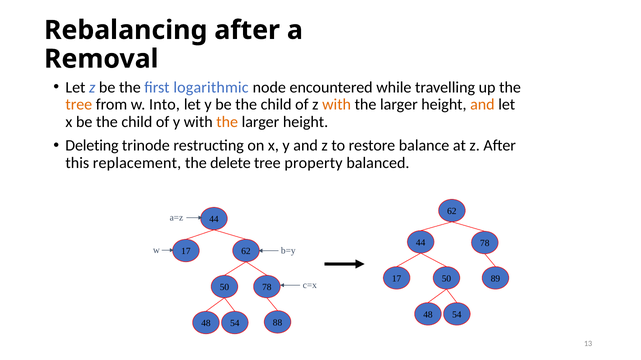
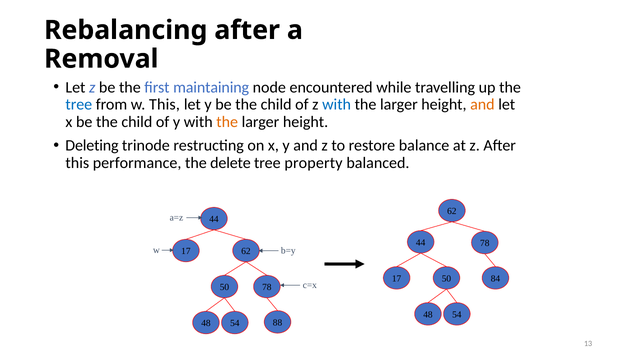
logarithmic: logarithmic -> maintaining (211, 87)
tree colour: orange -> blue (79, 105)
w Into: Into -> This (165, 105)
with colour: orange -> blue (337, 105)
replacement: replacement -> performance (137, 163)
89: 89 -> 84 (495, 279)
